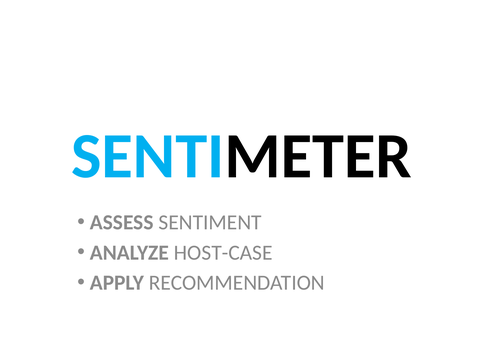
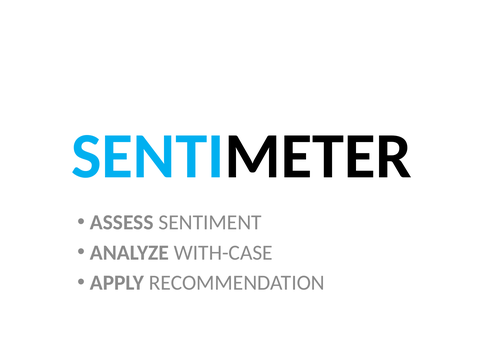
HOST-CASE: HOST-CASE -> WITH-CASE (223, 252)
